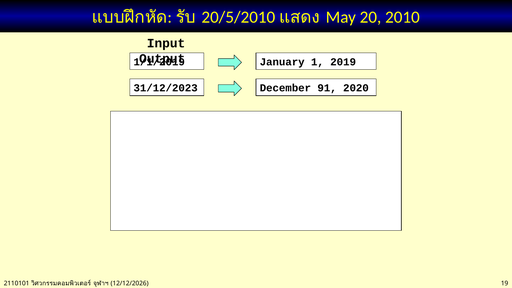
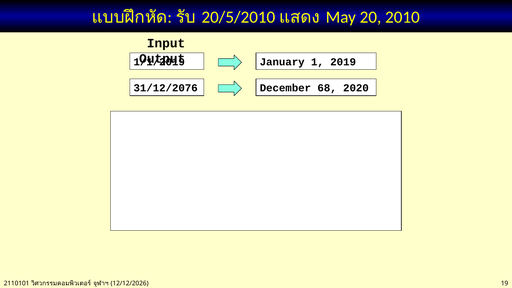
31/12/2023: 31/12/2023 -> 31/12/2076 (166, 88)
91: 91 -> 68 (327, 88)
